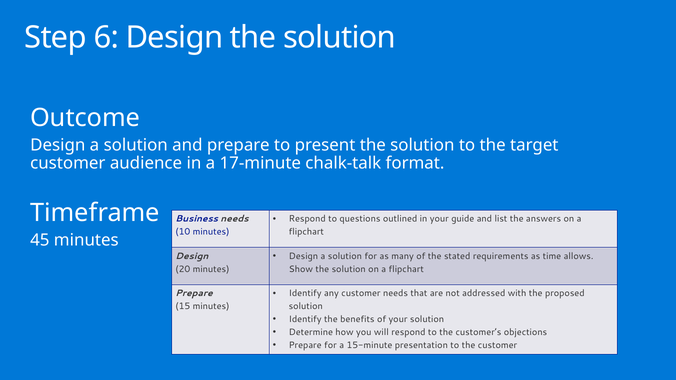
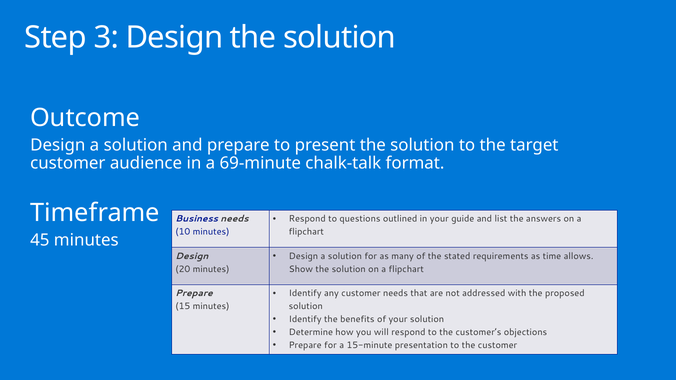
6: 6 -> 3 (106, 38)
17-minute: 17-minute -> 69-minute (260, 164)
